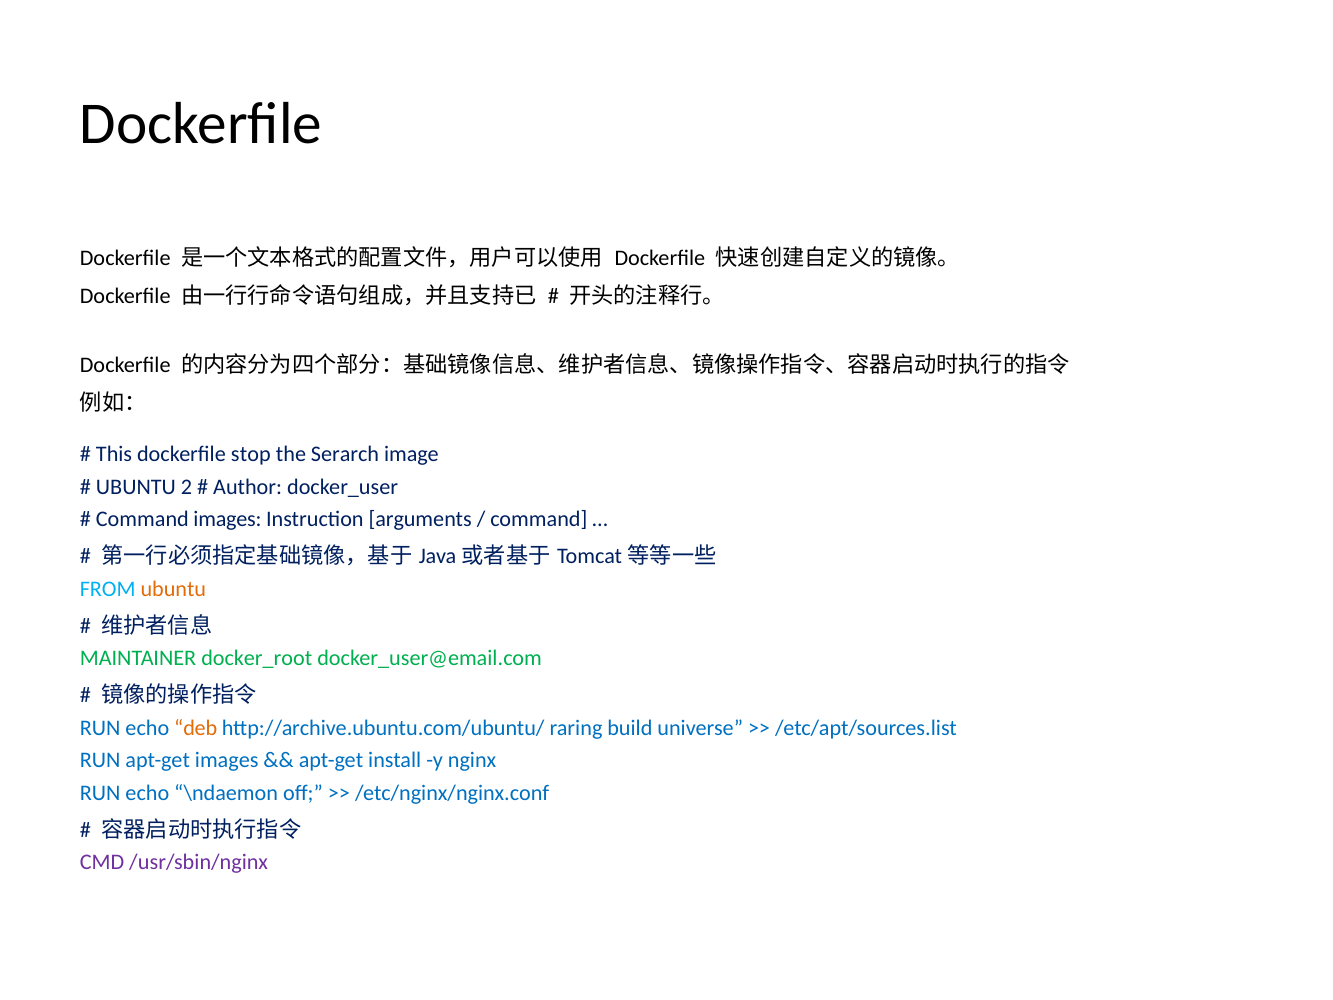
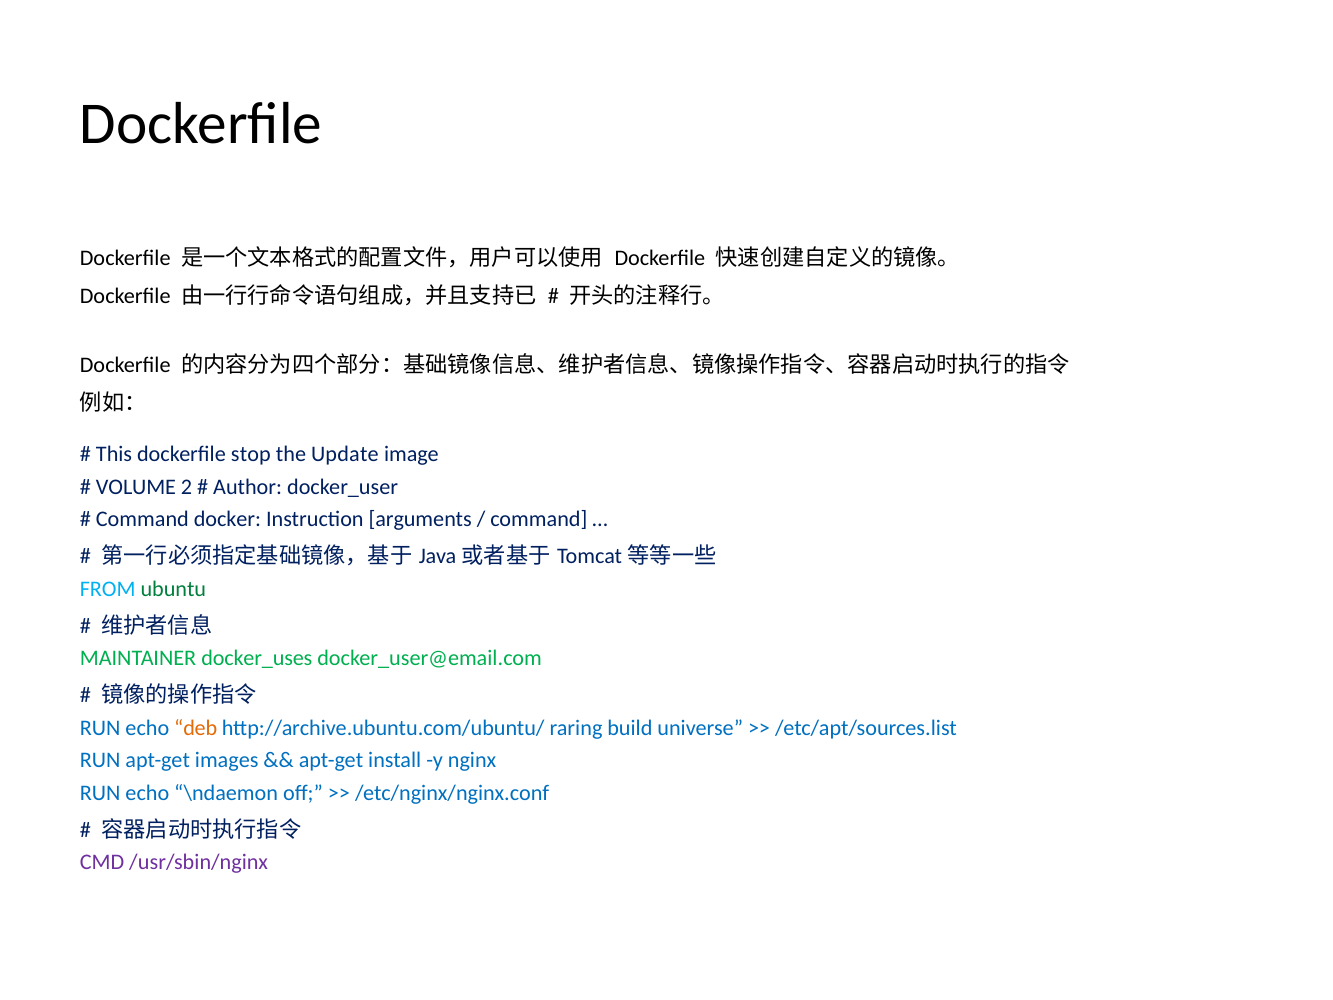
Serarch: Serarch -> Update (345, 454)
UBUNTU: UBUNTU -> VOLUME (136, 487)
Command images: images -> docker (227, 519)
ubuntu colour: orange -> green (173, 589)
docker_root: docker_root -> docker_uses (257, 658)
